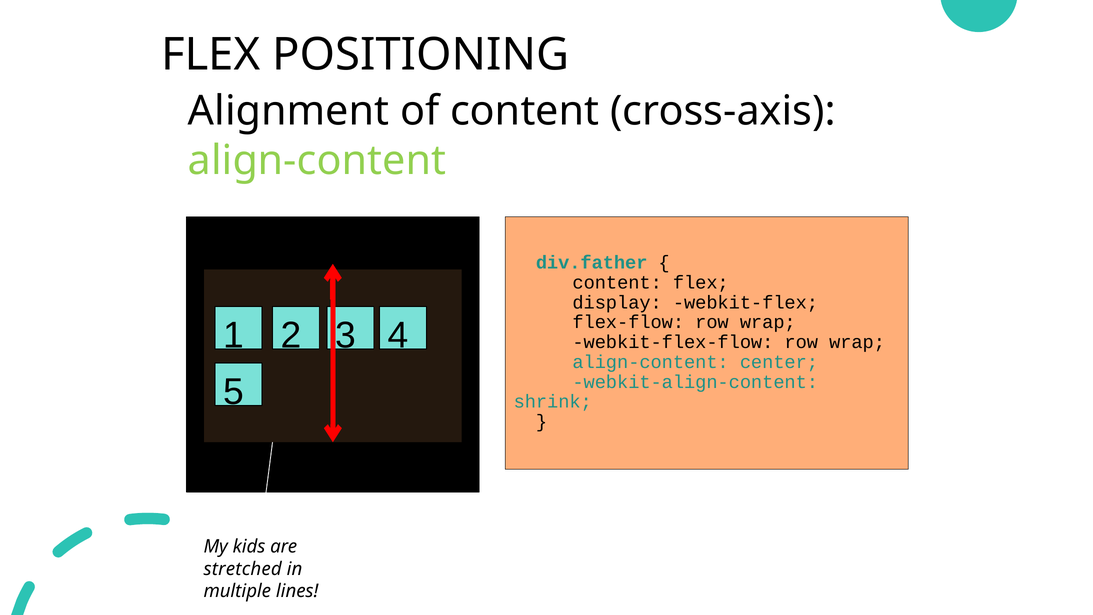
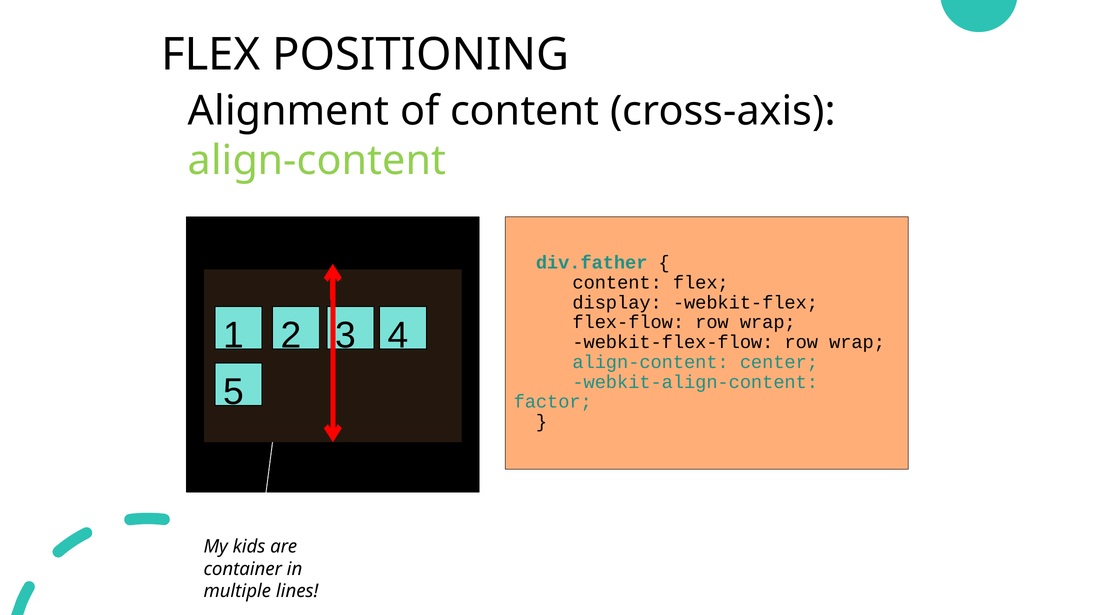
shrink: shrink -> factor (553, 402)
stretched: stretched -> container (243, 569)
